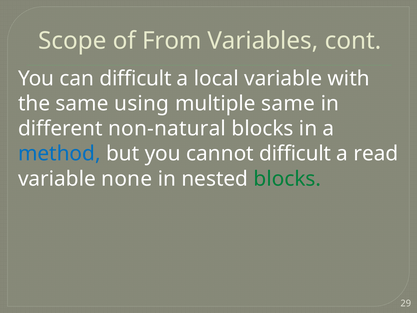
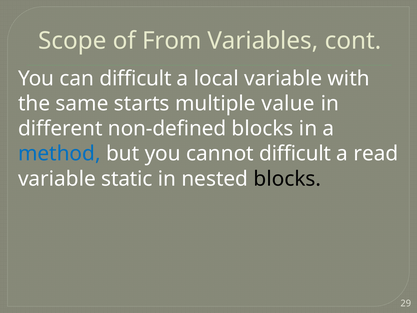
using: using -> starts (142, 104)
multiple same: same -> value (288, 104)
non-natural: non-natural -> non-defined (167, 129)
none: none -> static (127, 179)
blocks colour: green -> black (287, 179)
